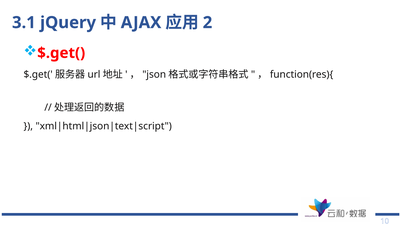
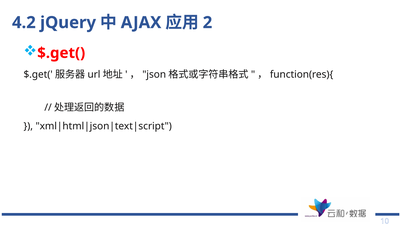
3.1: 3.1 -> 4.2 (24, 23)
